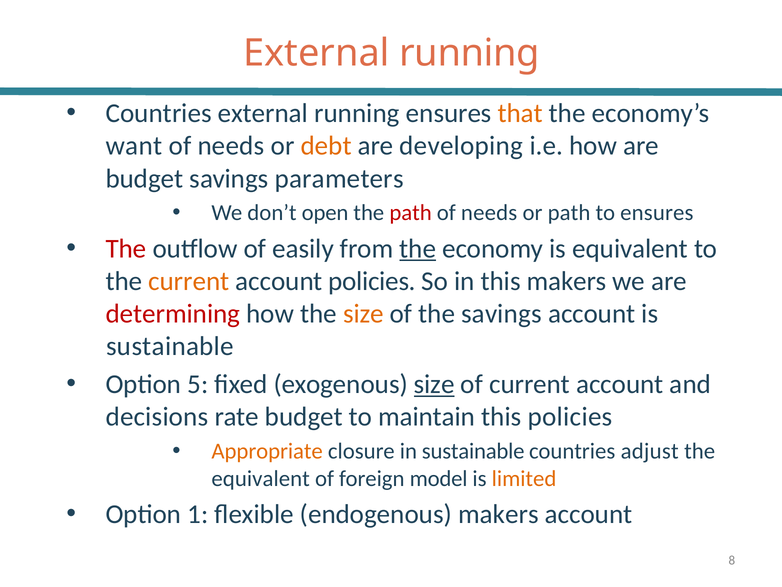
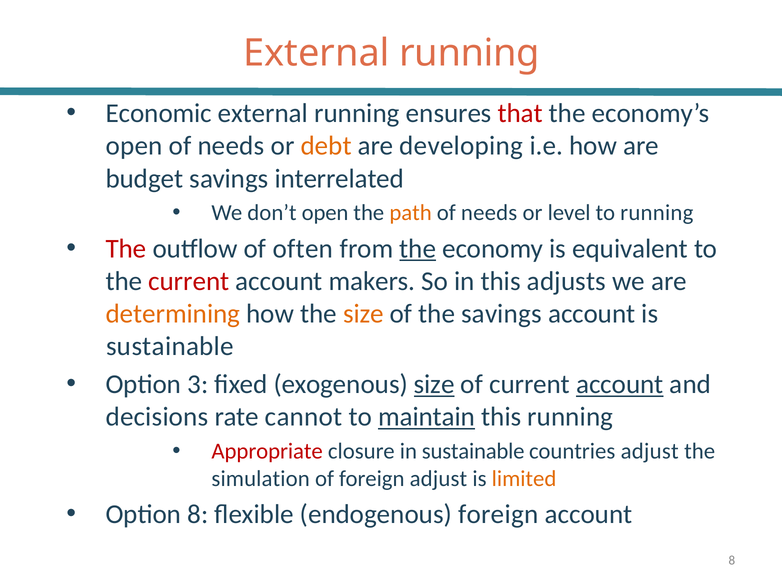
Countries: Countries -> Economic (159, 113)
that colour: orange -> red (520, 113)
want: want -> open (134, 146)
parameters: parameters -> interrelated (339, 178)
path colour: red -> orange (411, 213)
or path: path -> level (569, 213)
to ensures: ensures -> running (657, 213)
easily: easily -> often (303, 248)
current colour: orange -> red (189, 281)
account policies: policies -> makers (372, 281)
this makers: makers -> adjusts (566, 281)
determining colour: red -> orange (173, 314)
5: 5 -> 3 (198, 384)
account underline: none -> present (620, 384)
rate budget: budget -> cannot (304, 417)
maintain underline: none -> present (427, 417)
this policies: policies -> running (570, 417)
Appropriate colour: orange -> red (267, 451)
equivalent: equivalent -> simulation (261, 478)
foreign model: model -> adjust (438, 478)
Option 1: 1 -> 8 (198, 514)
endogenous makers: makers -> foreign (498, 514)
